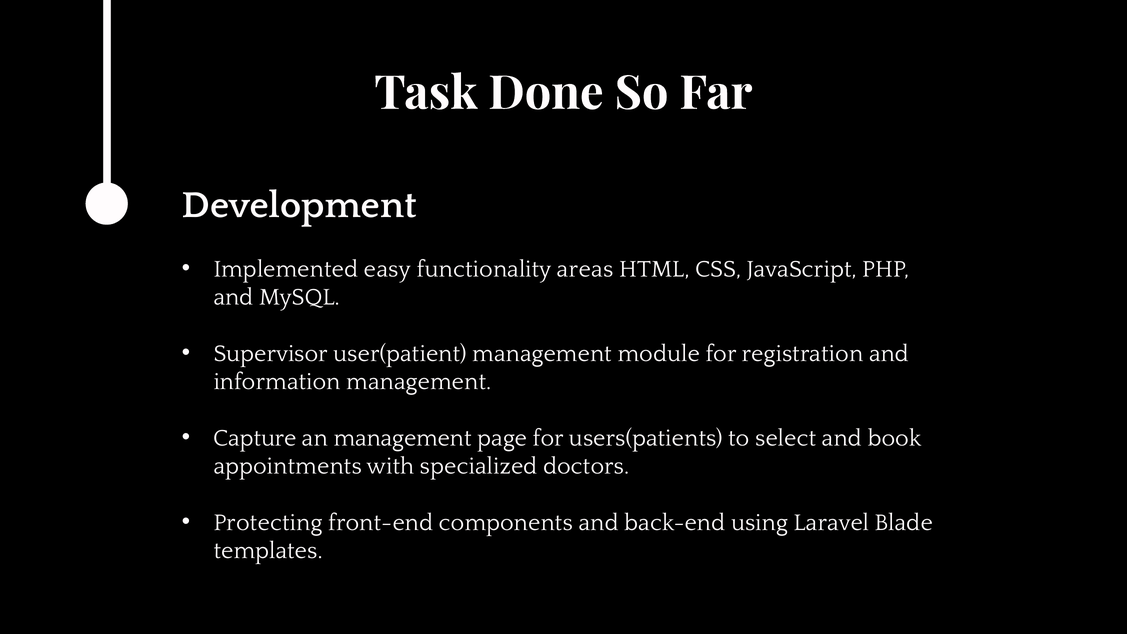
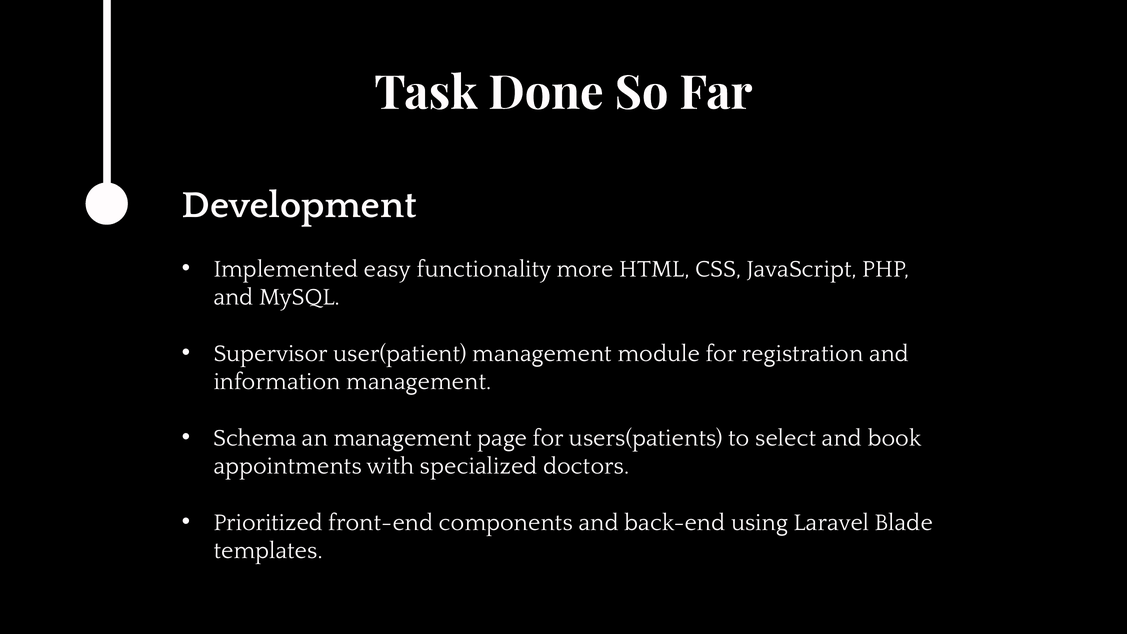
areas: areas -> more (585, 269)
Capture: Capture -> Schema (255, 438)
Protecting: Protecting -> Prioritized (268, 522)
